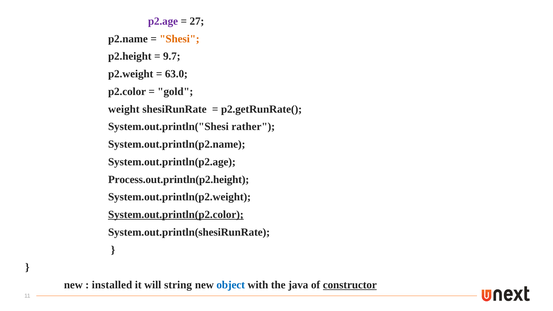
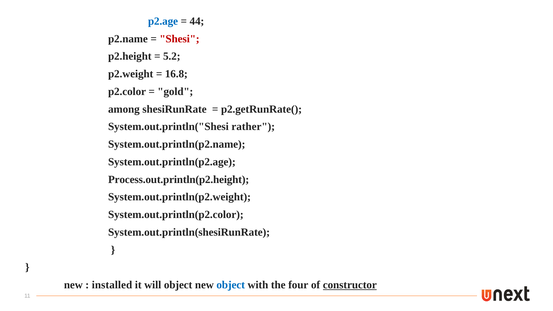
p2.age colour: purple -> blue (163, 21)
27: 27 -> 44 (197, 21)
Shesi colour: orange -> red (179, 39)
9.7: 9.7 -> 5.2 (172, 56)
63.0: 63.0 -> 16.8 (176, 74)
weight: weight -> among (124, 109)
System.out.println(p2.color underline: present -> none (176, 215)
will string: string -> object (178, 285)
java: java -> four (298, 285)
